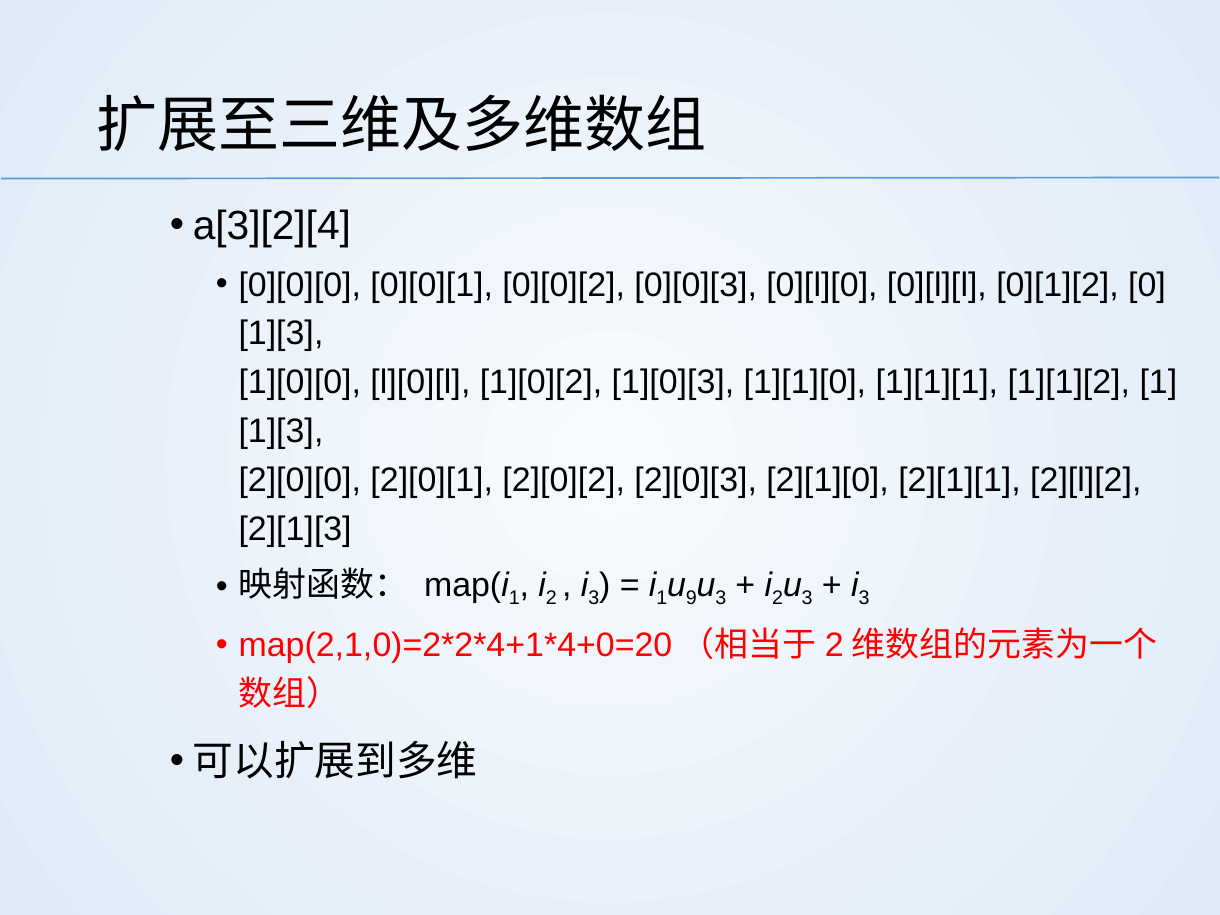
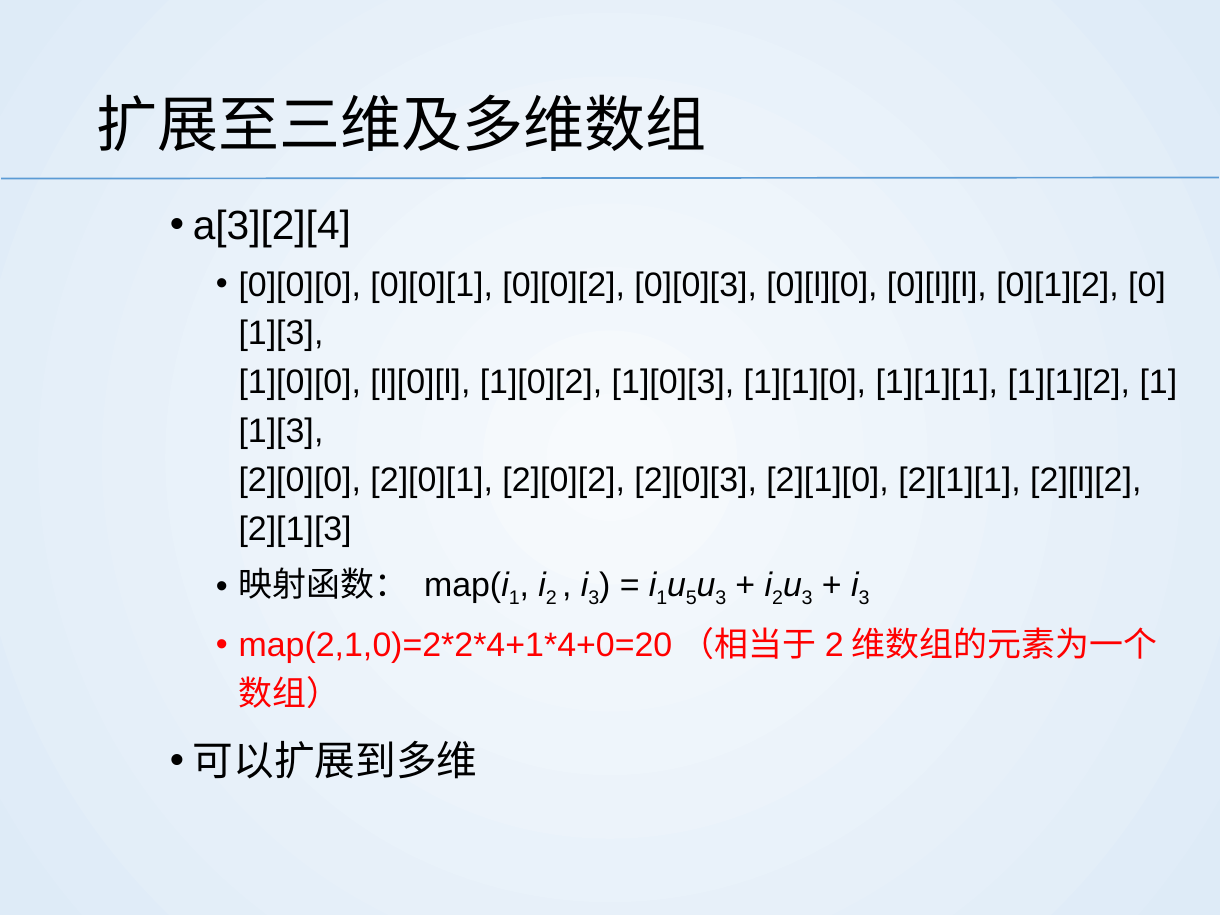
9: 9 -> 5 (691, 598)
